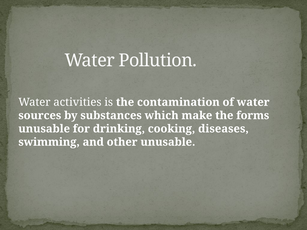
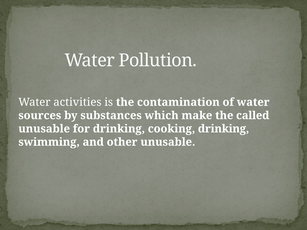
forms: forms -> called (253, 116)
cooking diseases: diseases -> drinking (224, 129)
